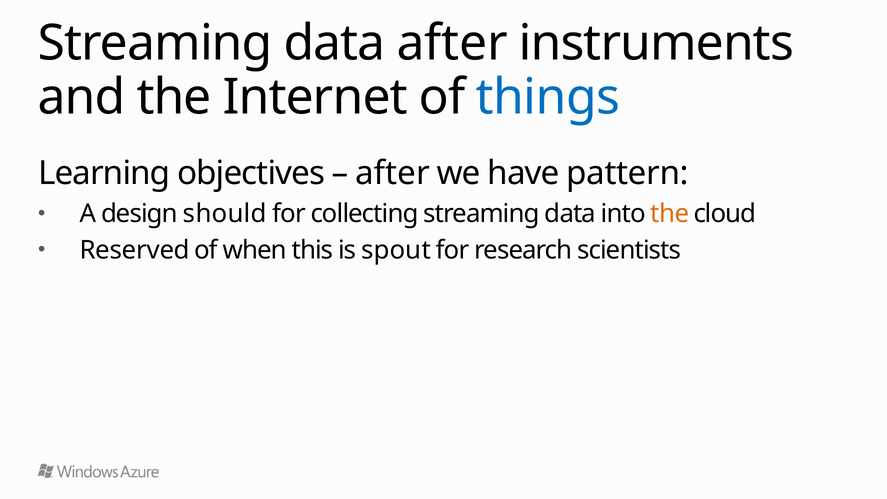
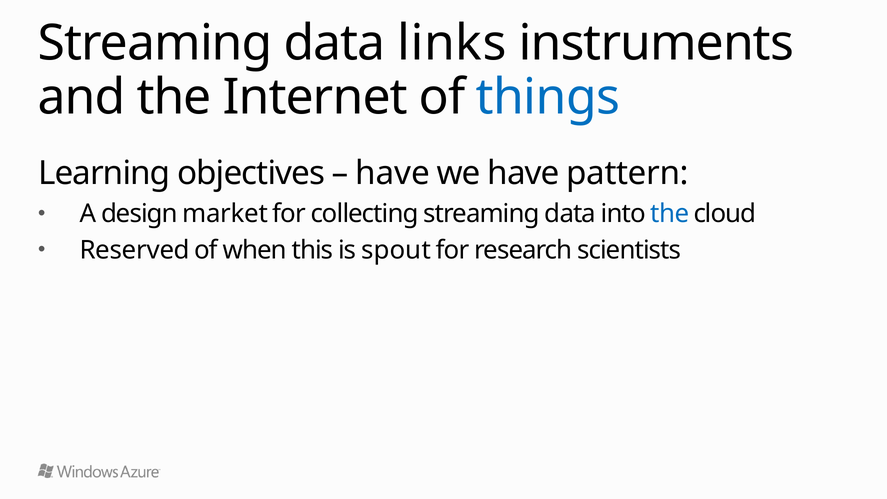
data after: after -> links (452, 43)
after: after -> have (393, 173)
should: should -> market (225, 214)
the colour: orange -> blue (670, 214)
